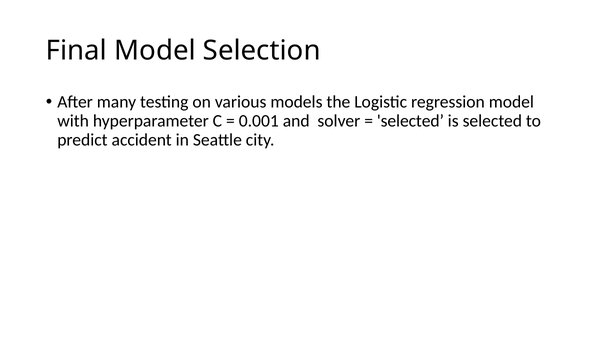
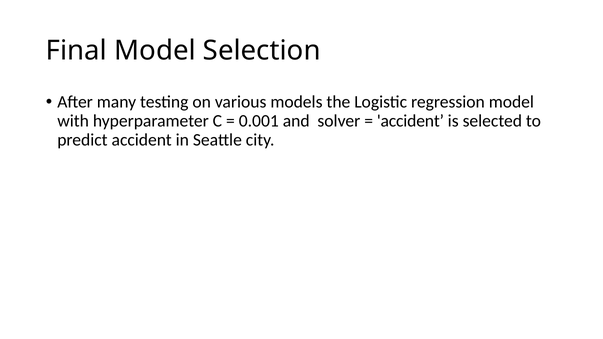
selected: selected -> accident (410, 121)
